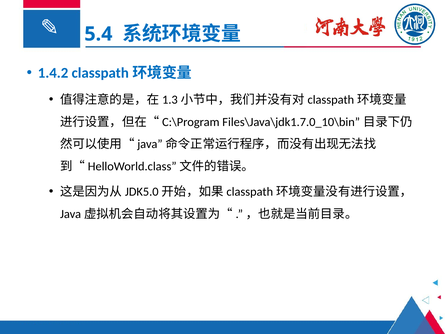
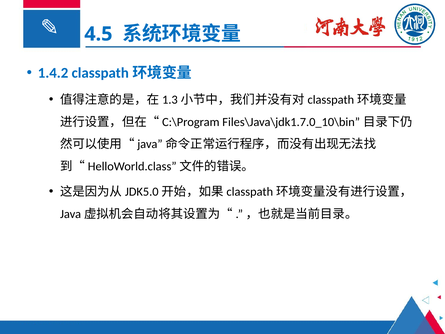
5.4: 5.4 -> 4.5 (98, 34)
